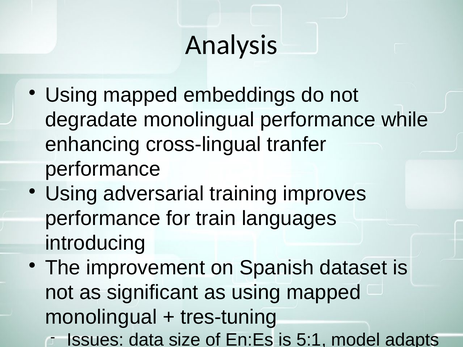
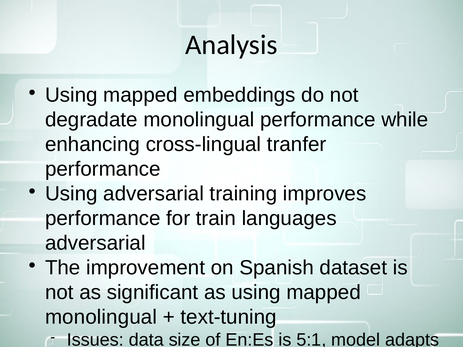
introducing: introducing -> adversarial (95, 243)
tres-tuning: tres-tuning -> text-tuning (229, 317)
